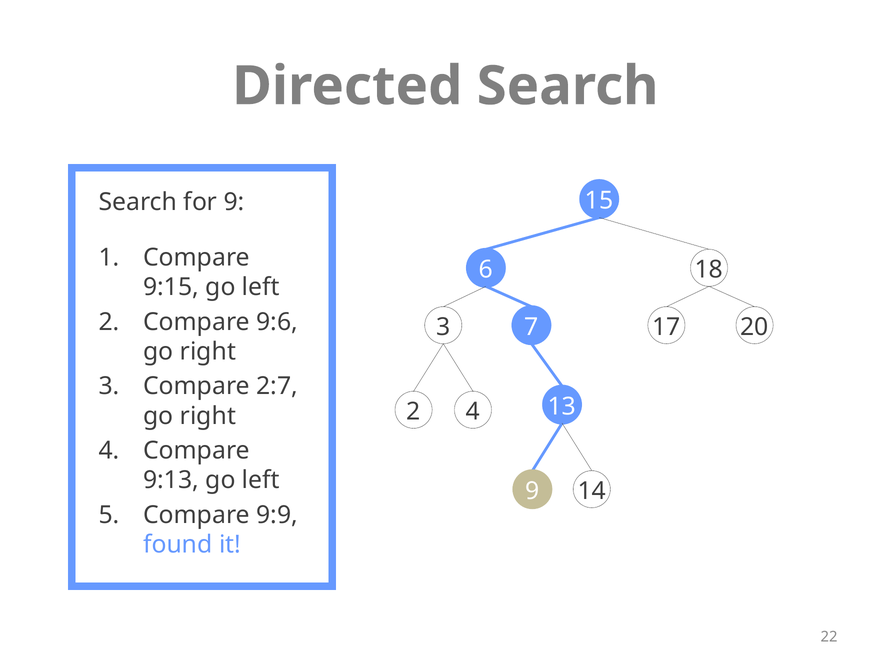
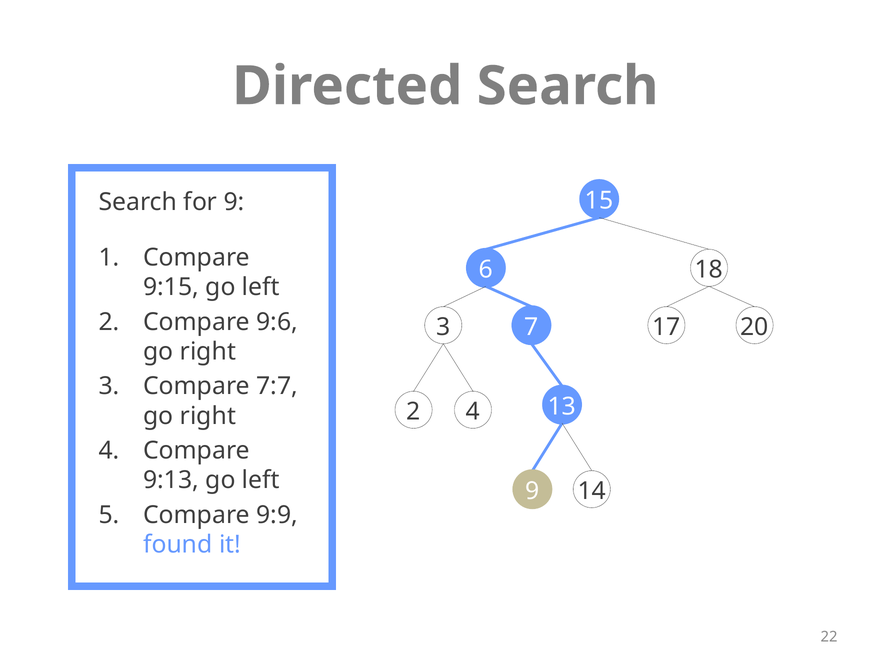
2:7: 2:7 -> 7:7 (277, 386)
